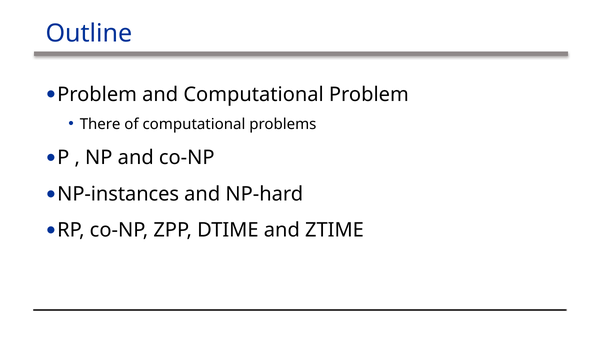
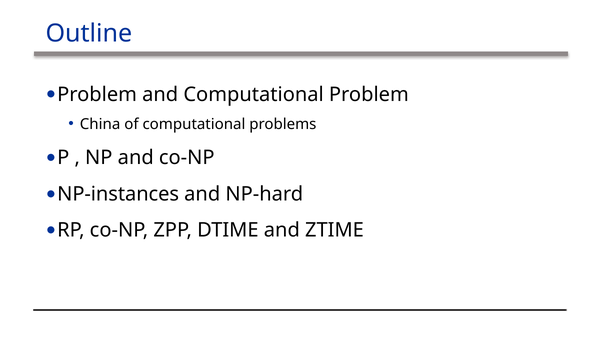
There: There -> China (100, 124)
